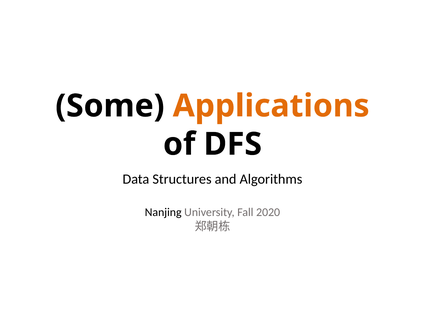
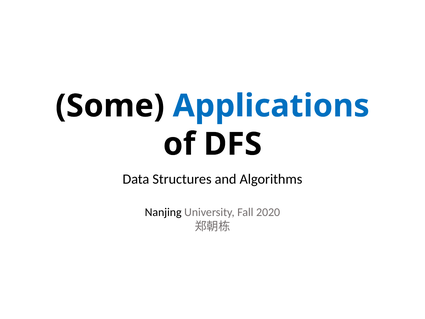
Applications colour: orange -> blue (271, 106)
